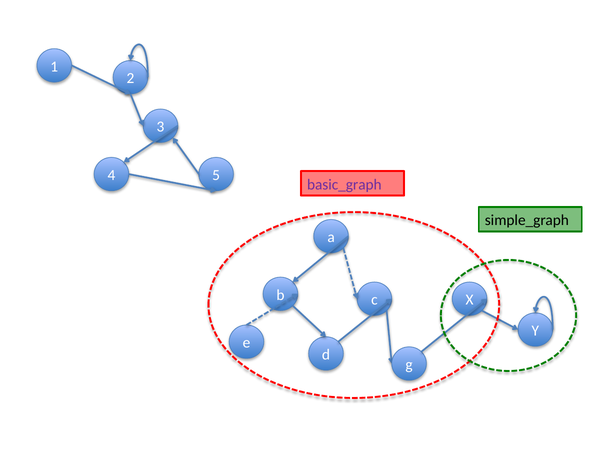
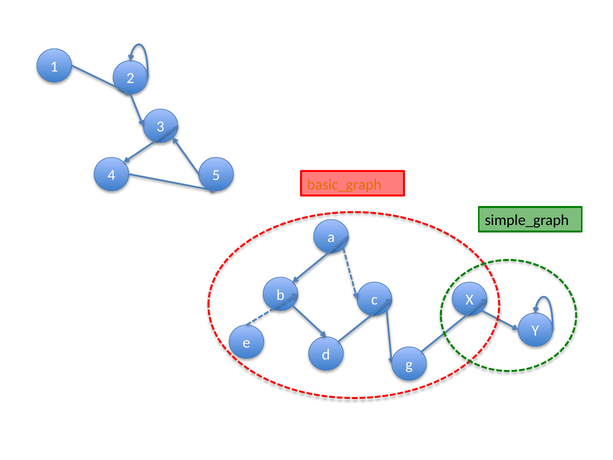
basic_graph colour: purple -> orange (344, 184)
